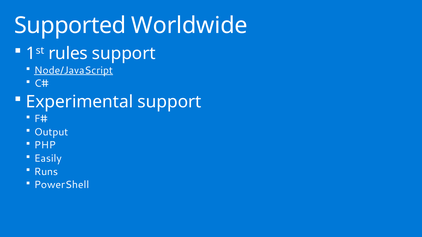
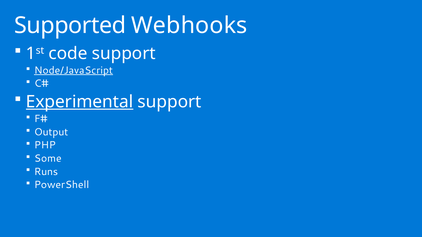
Worldwide: Worldwide -> Webhooks (189, 26)
rules: rules -> code (68, 53)
Experimental underline: none -> present (80, 102)
Easily: Easily -> Some (48, 159)
